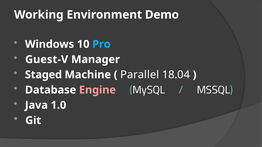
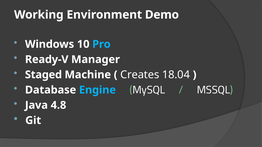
Guest-V: Guest-V -> Ready-V (47, 60)
Parallel: Parallel -> Creates (140, 75)
Engine colour: pink -> light blue (97, 90)
1.0: 1.0 -> 4.8 (58, 105)
